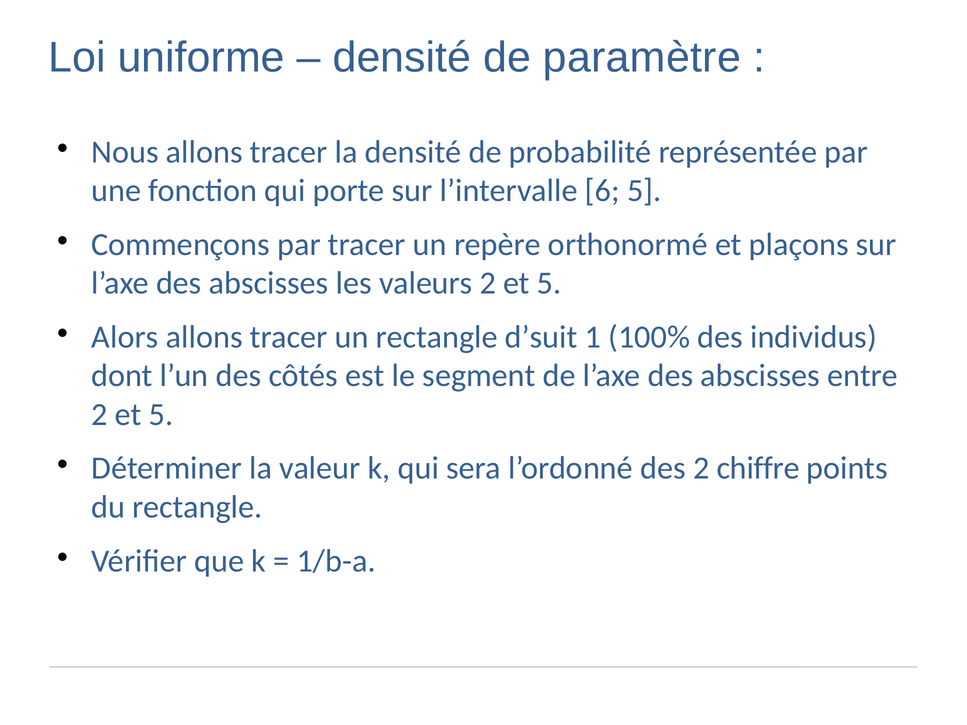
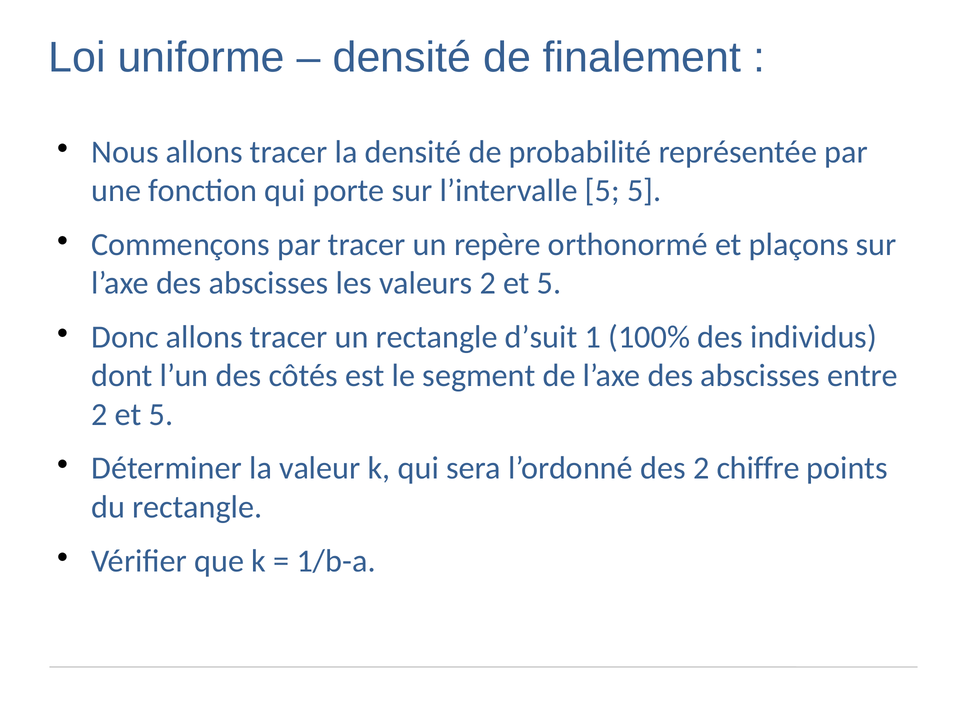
paramètre: paramètre -> finalement (642, 58)
l’intervalle 6: 6 -> 5 (602, 191)
Alors: Alors -> Donc (125, 337)
